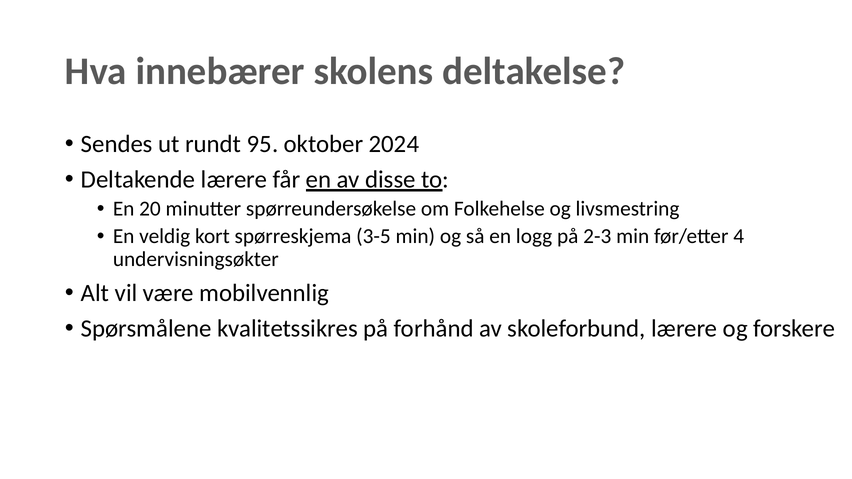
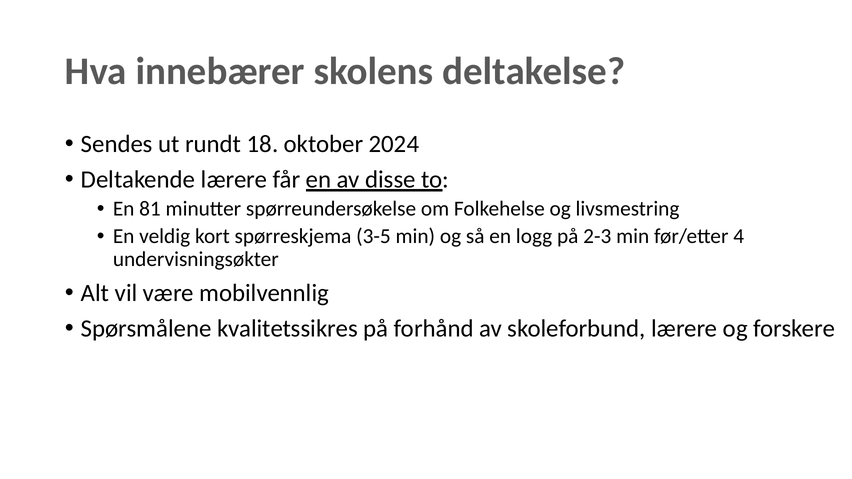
95: 95 -> 18 (263, 144)
20: 20 -> 81 (150, 209)
